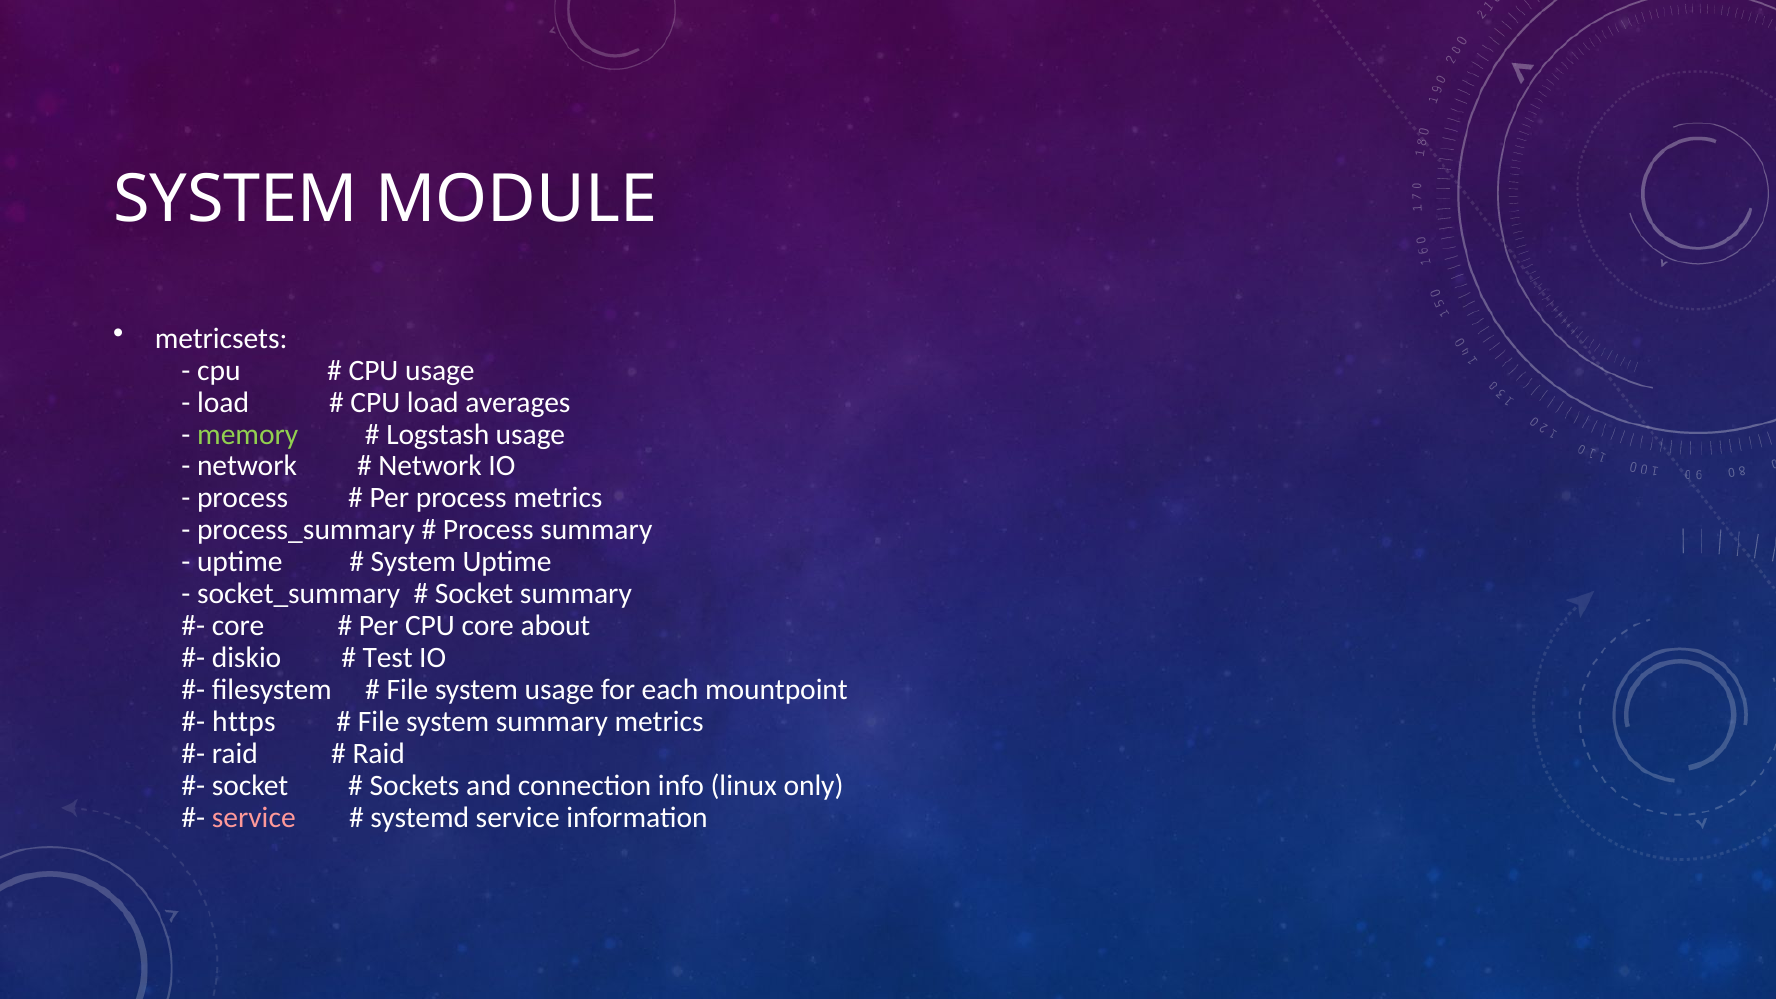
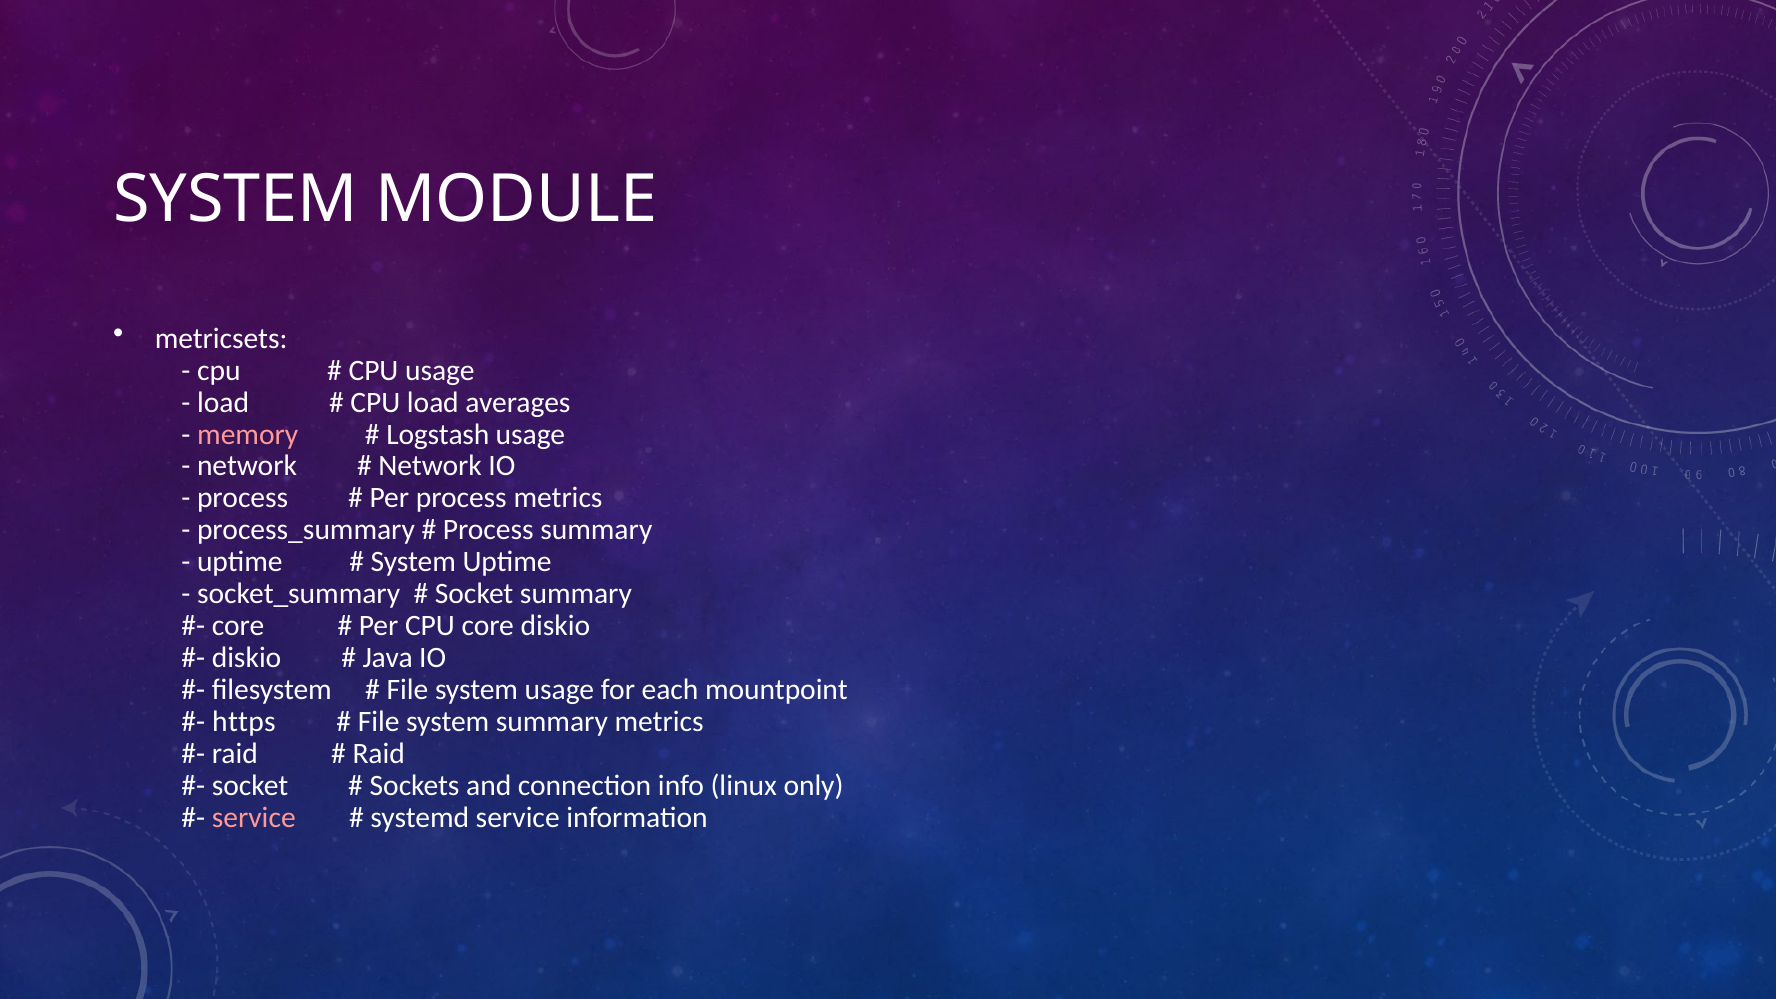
memory colour: light green -> pink (248, 434)
core about: about -> diskio (555, 626)
Test: Test -> Java (388, 658)
